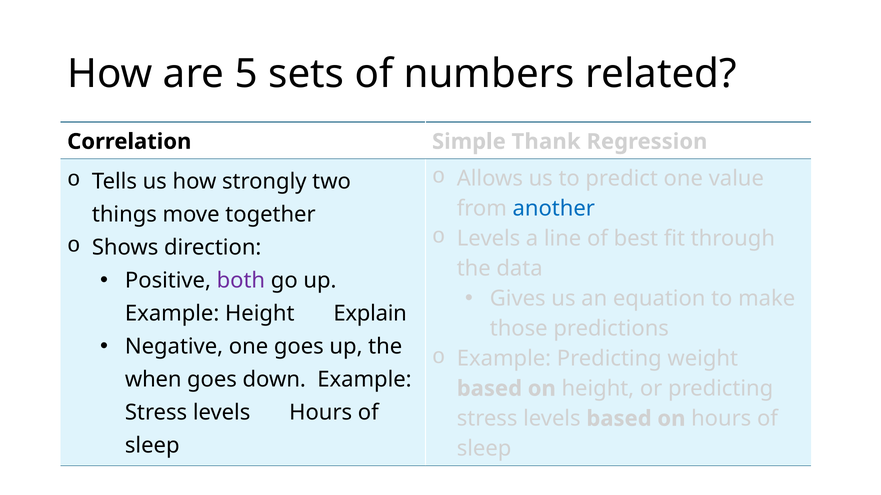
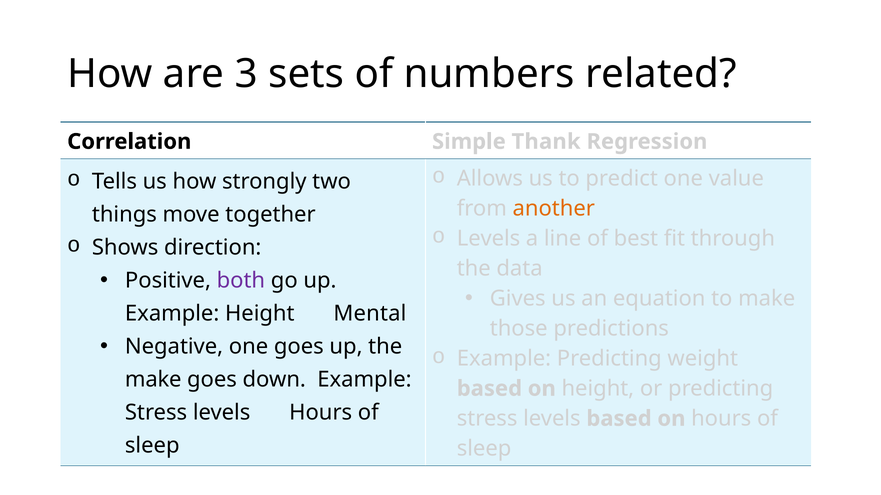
5: 5 -> 3 (246, 74)
another colour: blue -> orange (554, 209)
Explain: Explain -> Mental (370, 314)
when: when -> make (153, 380)
